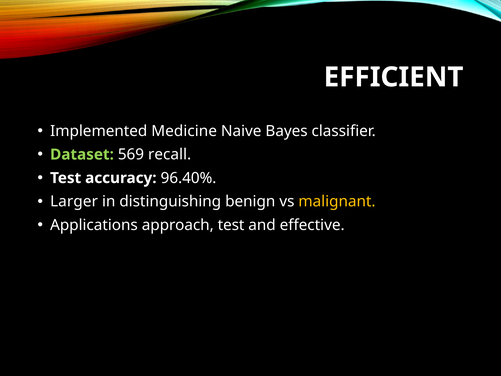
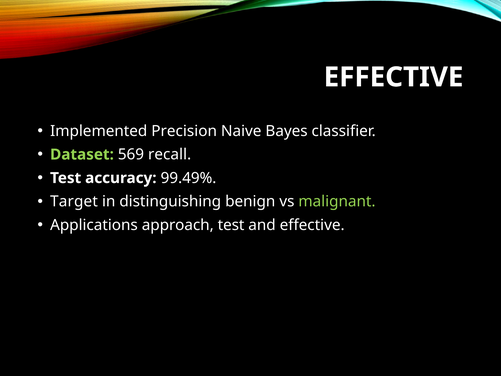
EFFICIENT: EFFICIENT -> EFFECTIVE (394, 77)
Medicine: Medicine -> Precision (184, 131)
96.40%: 96.40% -> 99.49% (189, 178)
Larger: Larger -> Target (74, 201)
malignant colour: yellow -> light green (337, 201)
